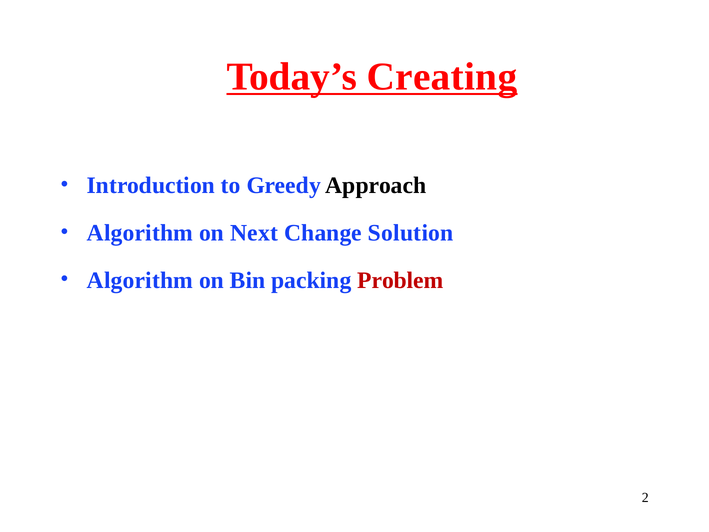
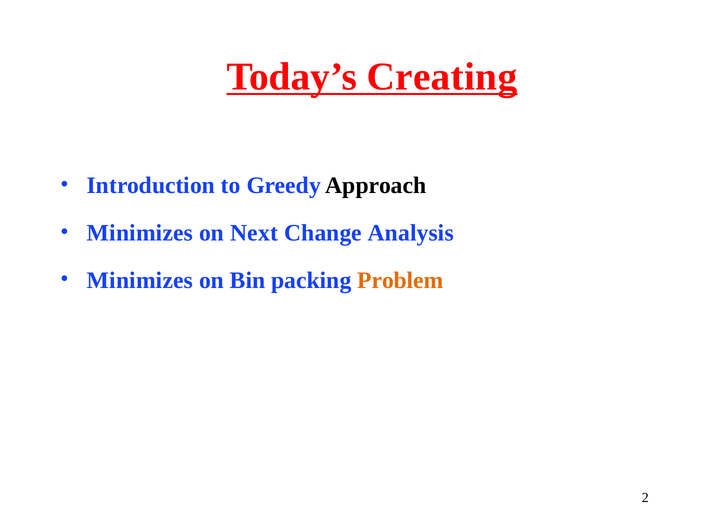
Algorithm: Algorithm -> Minimizes (140, 233)
Solution: Solution -> Analysis (411, 233)
Algorithm: Algorithm -> Minimizes (140, 280)
Problem colour: red -> orange (400, 280)
